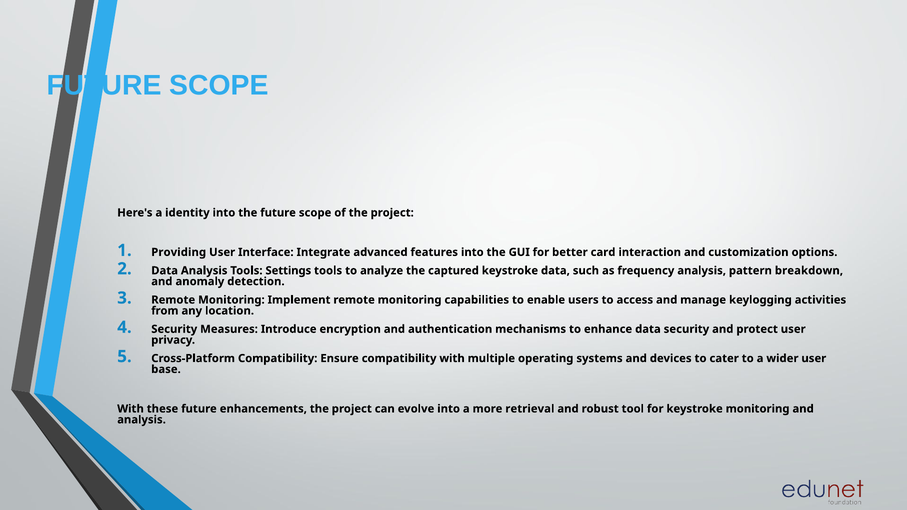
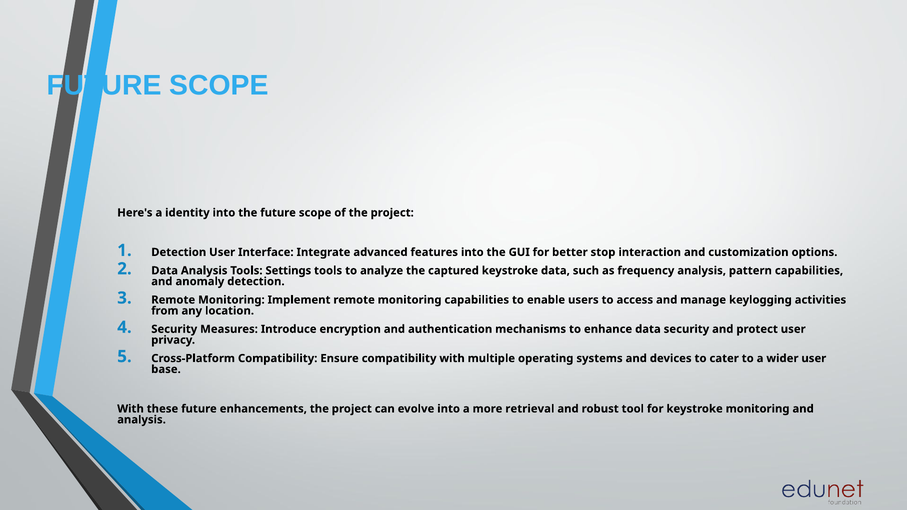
Providing: Providing -> Detection (179, 252)
card: card -> stop (603, 252)
pattern breakdown: breakdown -> capabilities (809, 271)
